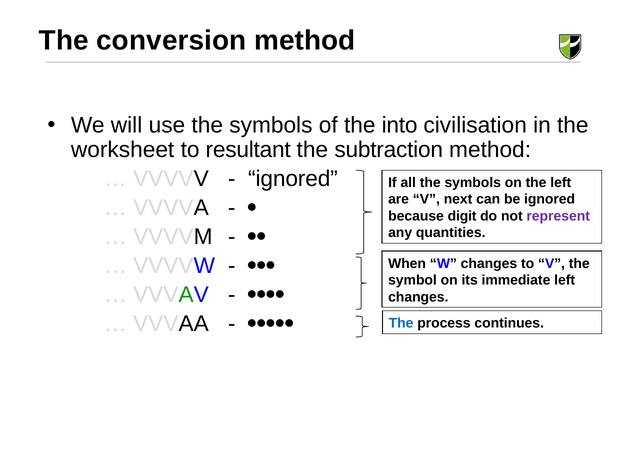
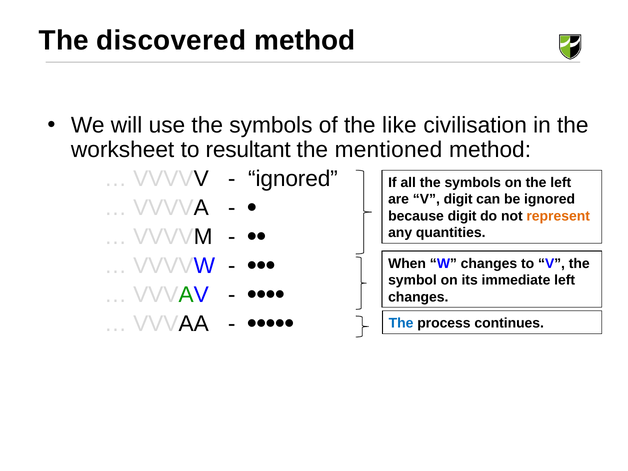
conversion: conversion -> discovered (171, 41)
into: into -> like (399, 125)
subtraction: subtraction -> mentioned (388, 150)
V next: next -> digit (458, 199)
represent colour: purple -> orange (558, 216)
